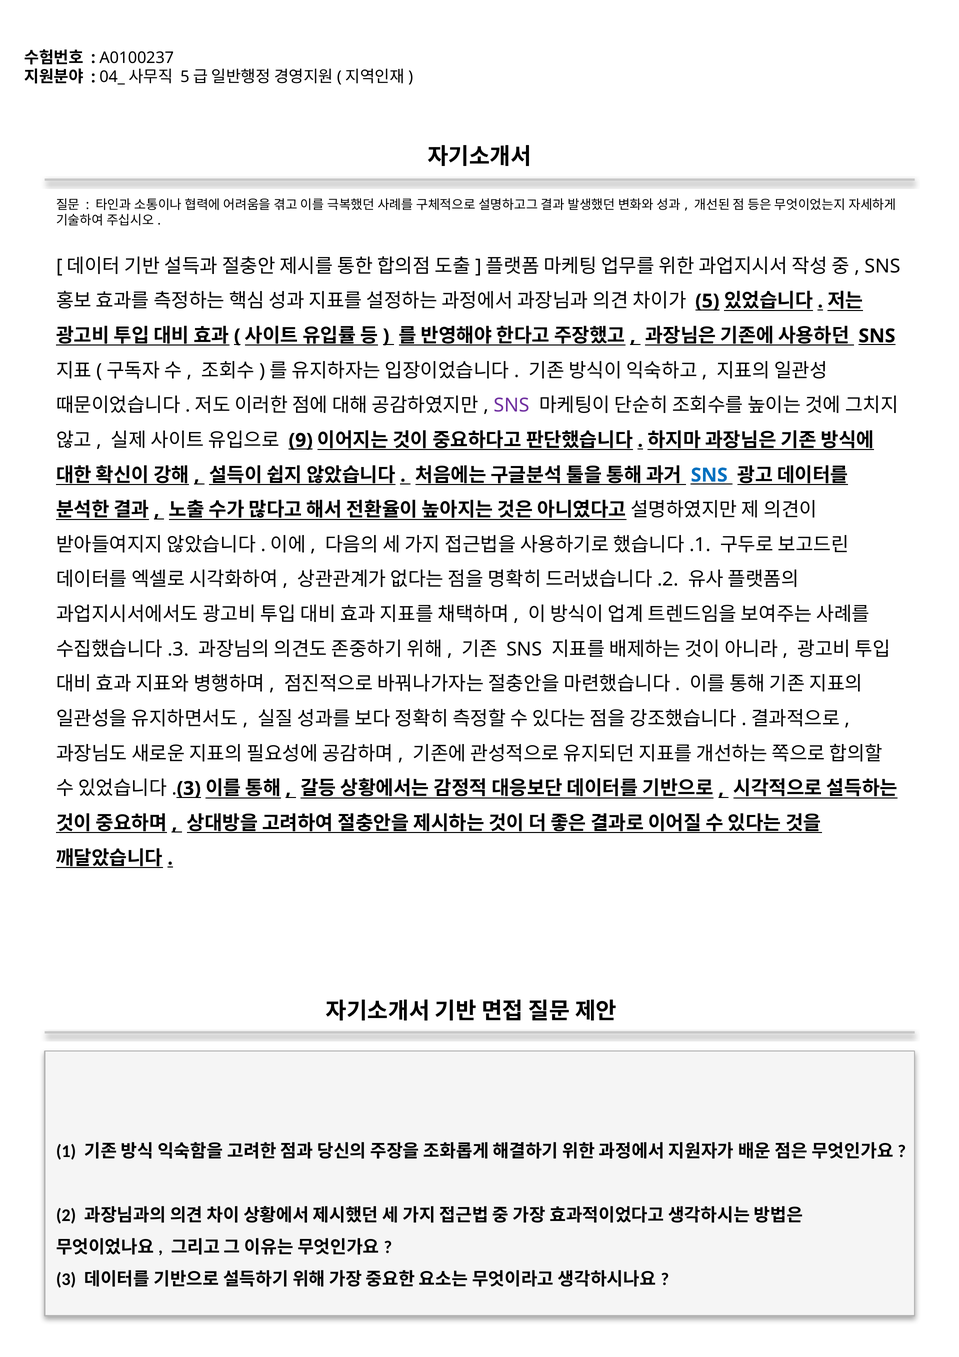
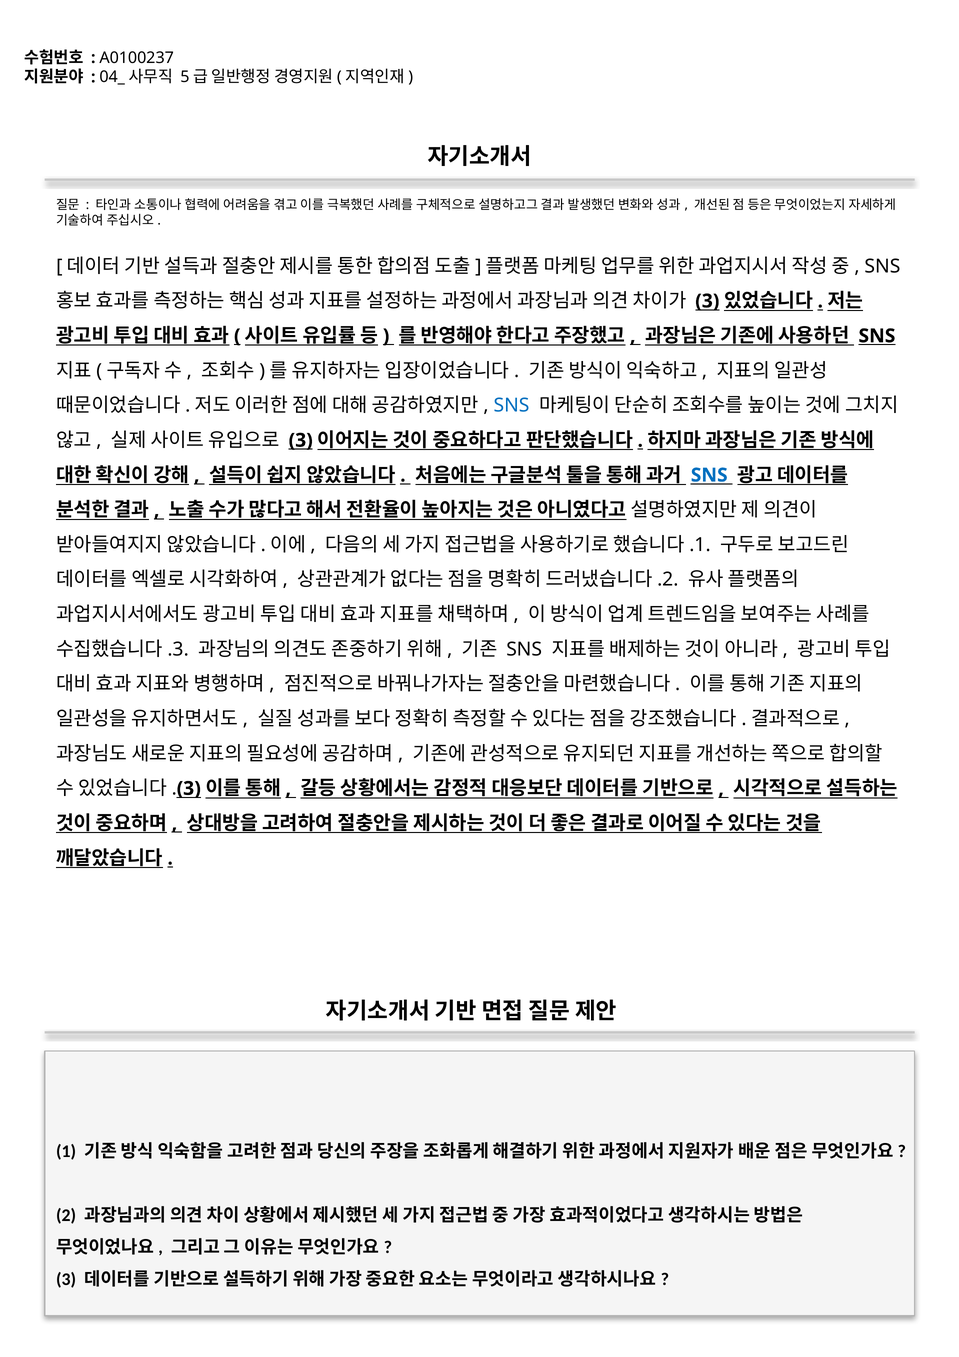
5: 5 -> 3 (707, 301)
SNS colour: purple -> blue (511, 405)
9: 9 -> 3 (301, 440)
